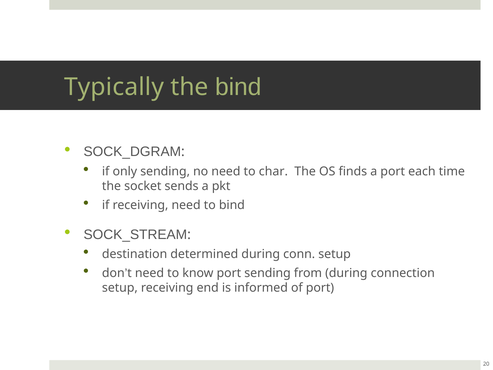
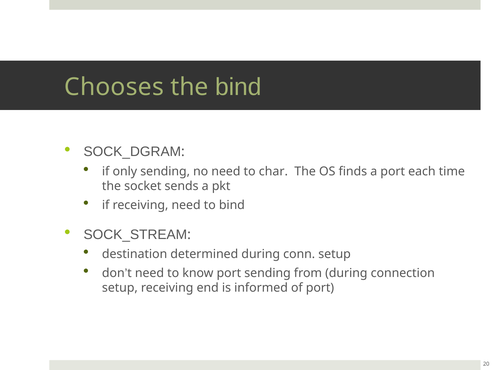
Typically: Typically -> Chooses (114, 87)
